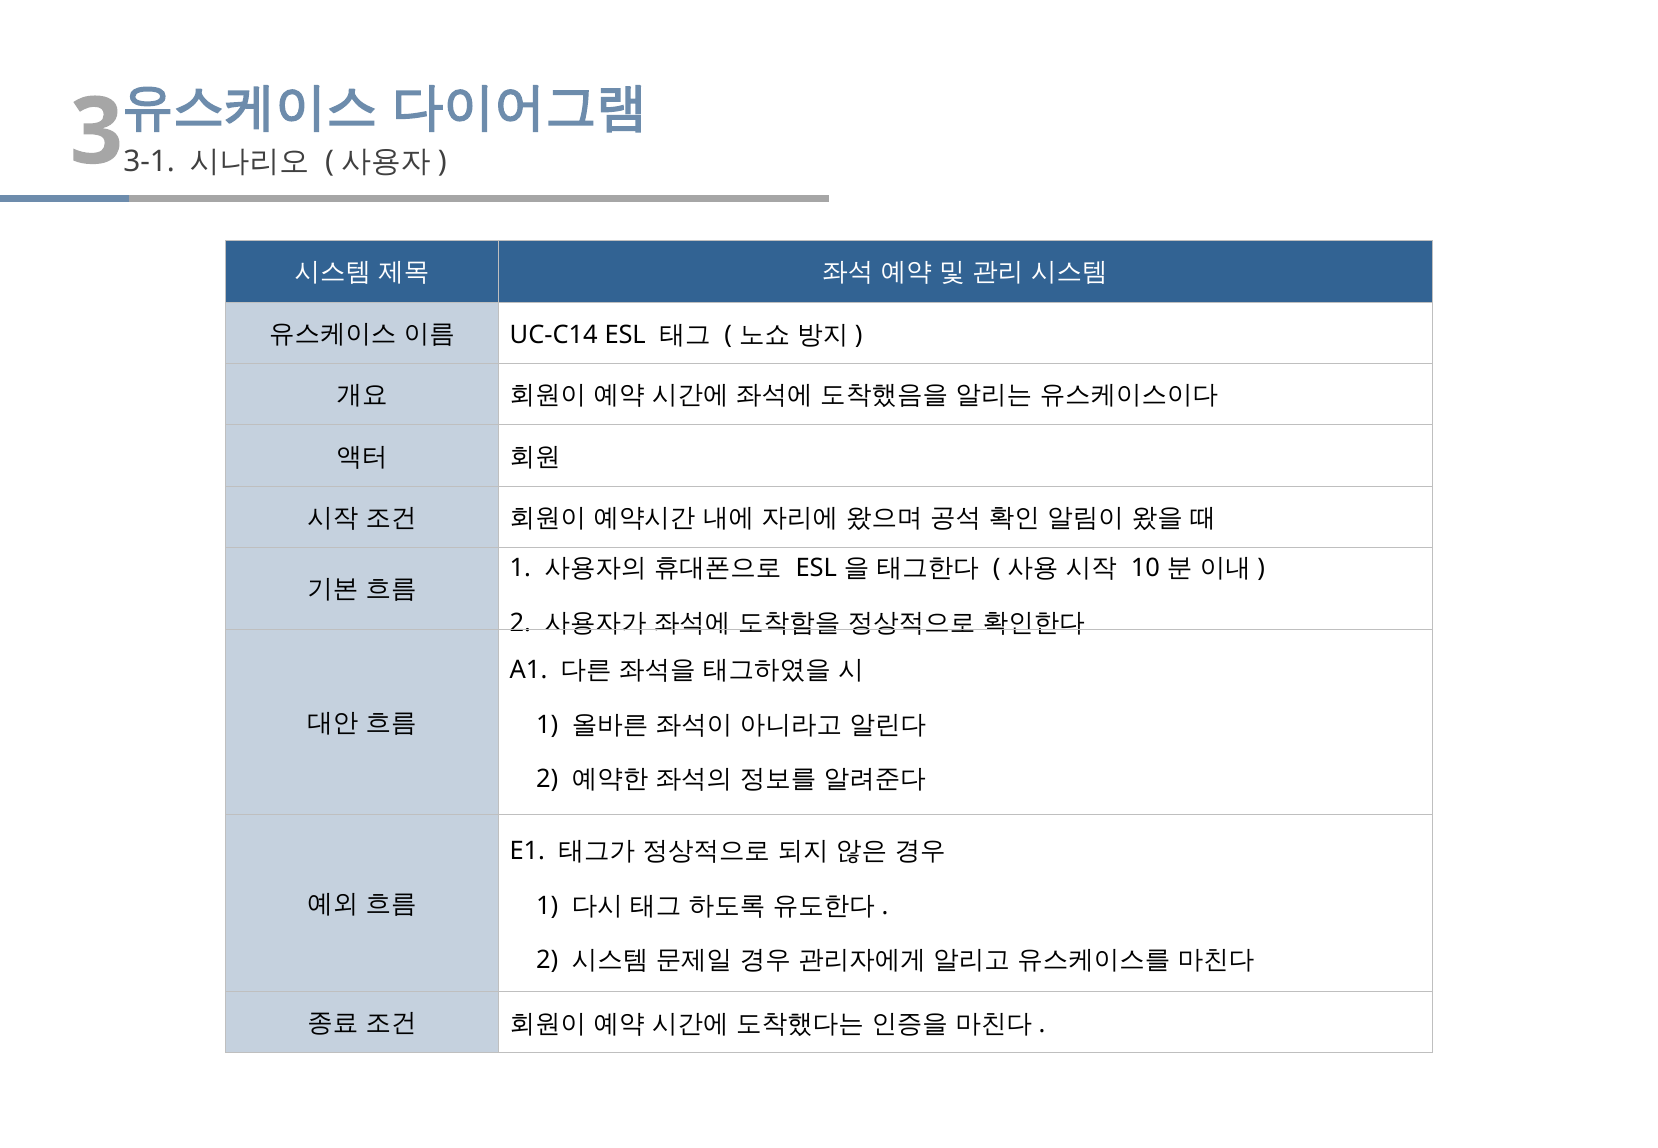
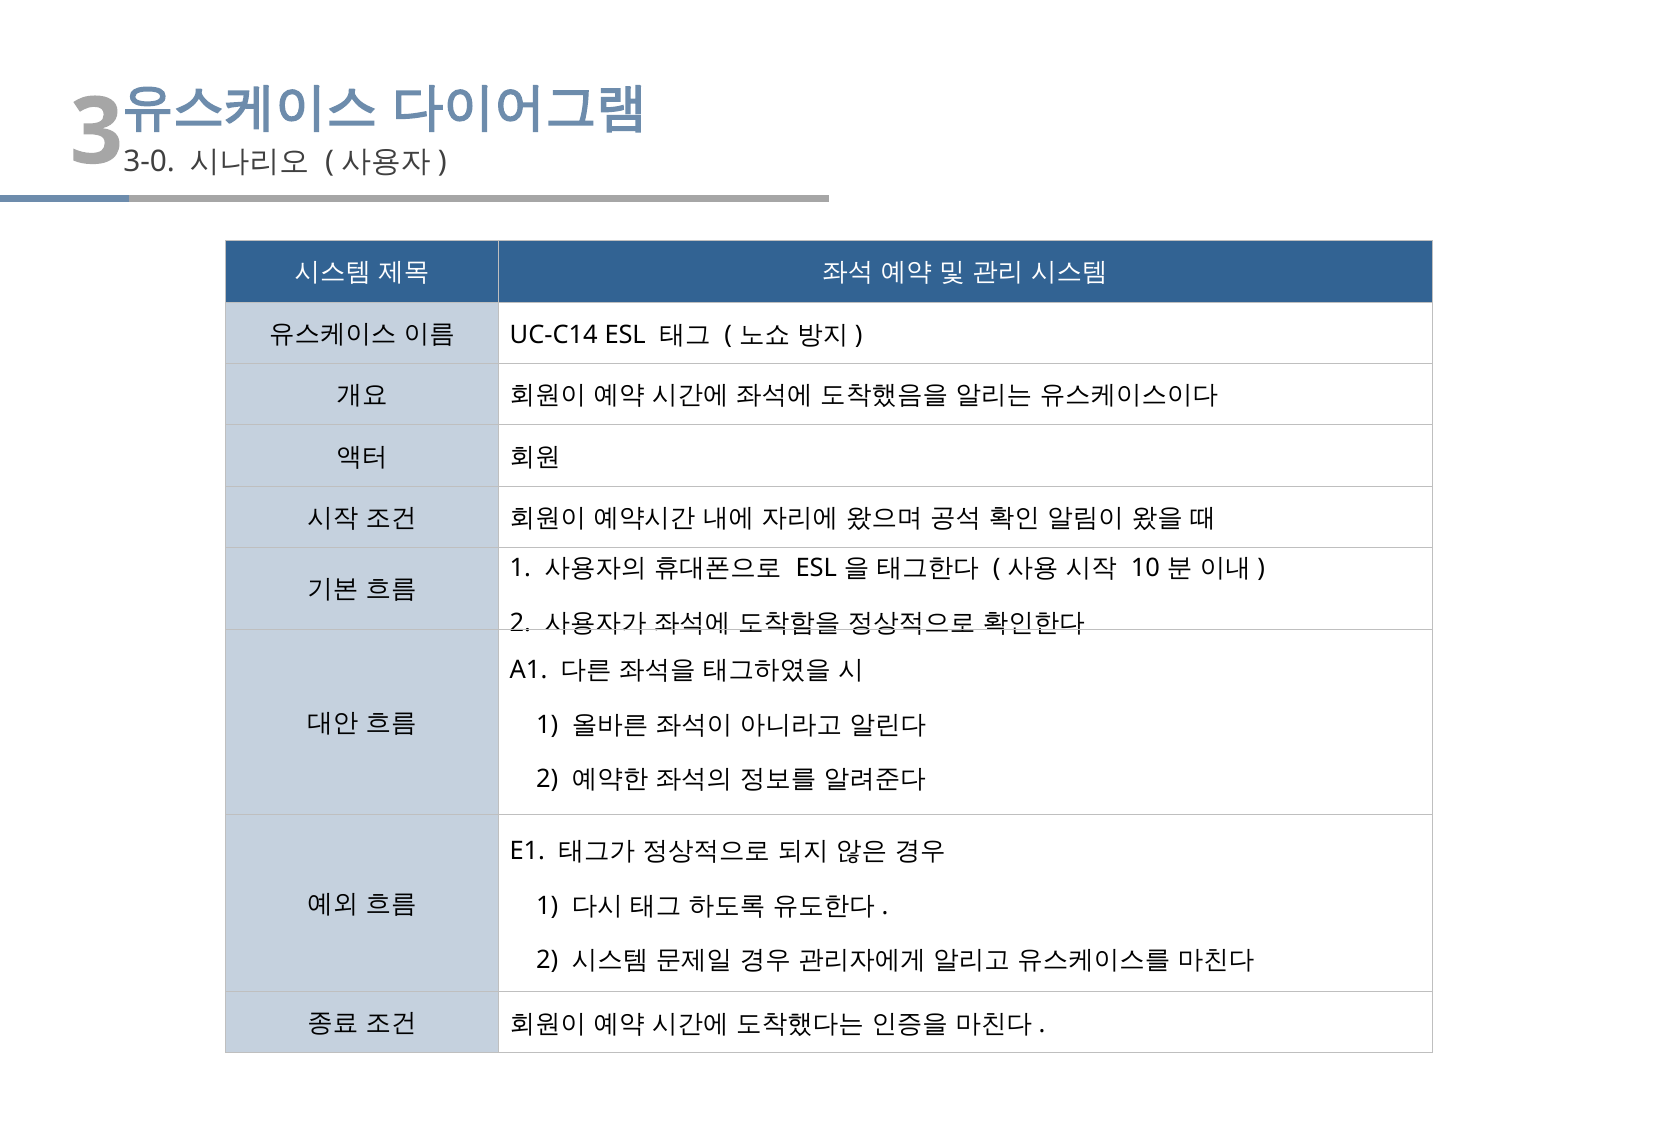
3-1: 3-1 -> 3-0 (149, 161)
